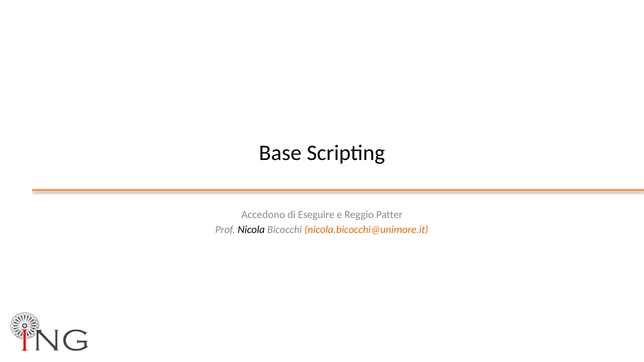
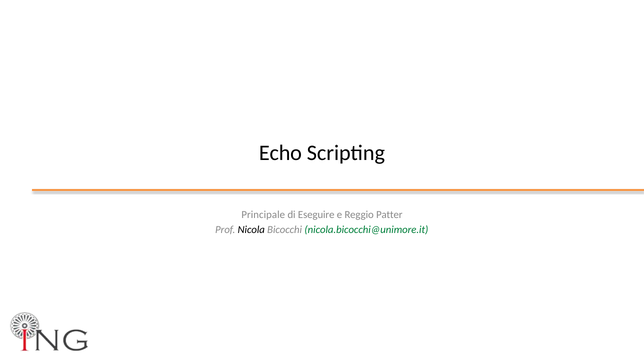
Base: Base -> Echo (280, 153)
Accedono: Accedono -> Principale (263, 215)
nicola.bicocchi@unimore.it colour: orange -> green (366, 230)
